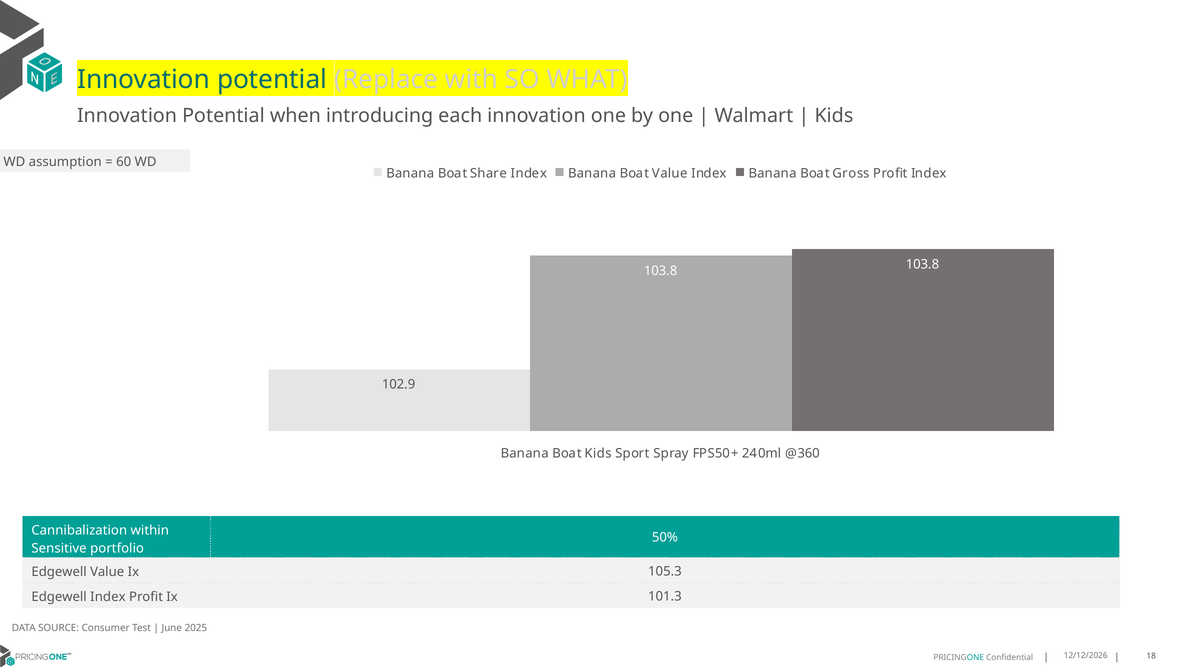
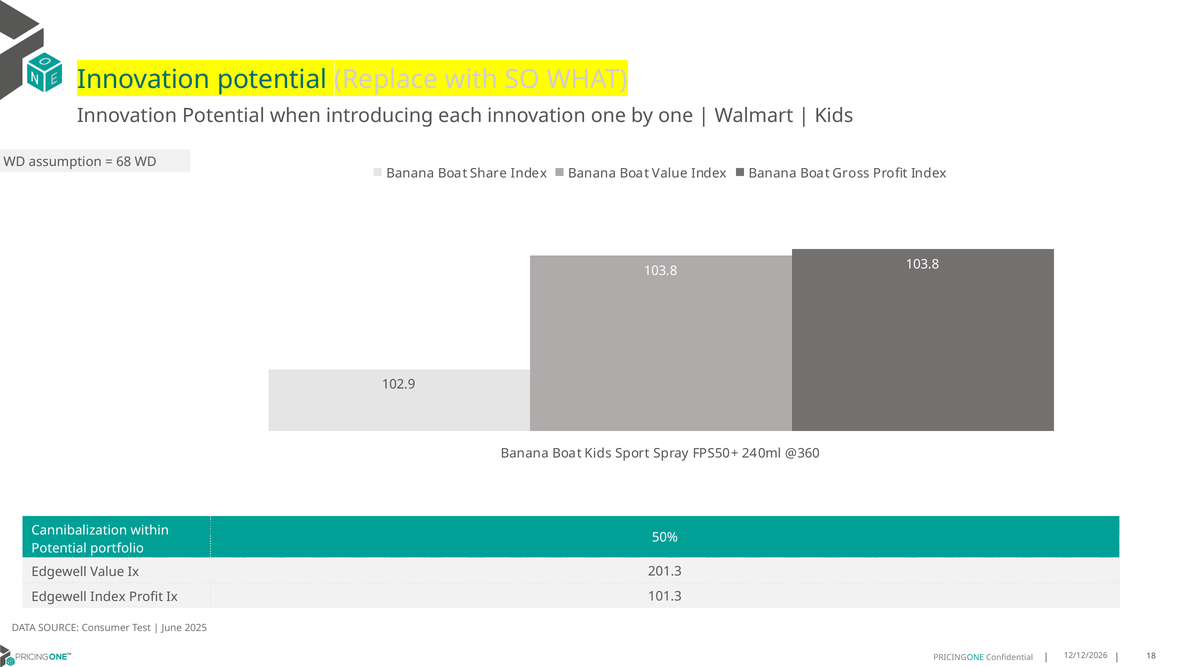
60: 60 -> 68 (124, 162)
Sensitive: Sensitive -> Potential (59, 548)
105.3: 105.3 -> 201.3 (665, 571)
